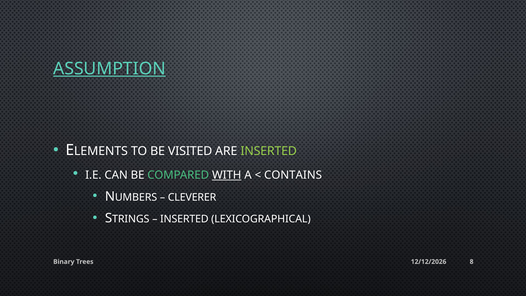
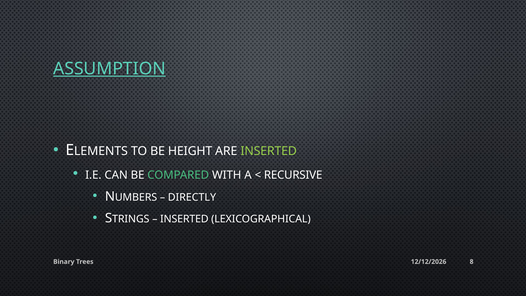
VISITED: VISITED -> HEIGHT (190, 151)
WITH underline: present -> none (227, 175)
CONTAINS: CONTAINS -> RECURSIVE (293, 175)
CLEVERER: CLEVERER -> DIRECTLY (192, 197)
